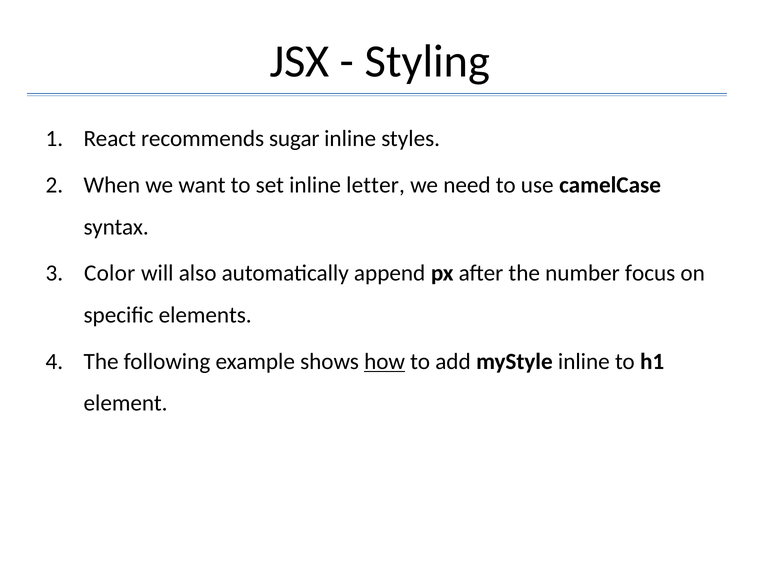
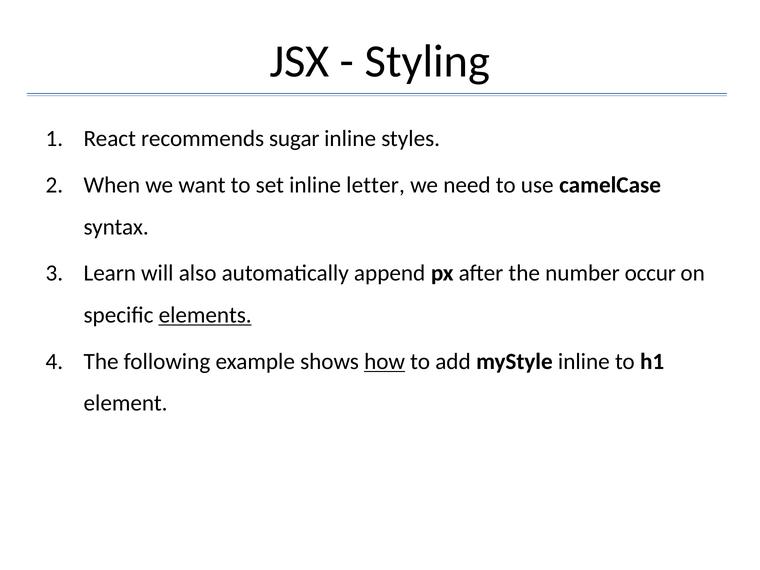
Color: Color -> Learn (110, 273)
focus: focus -> occur (650, 273)
elements underline: none -> present (205, 315)
